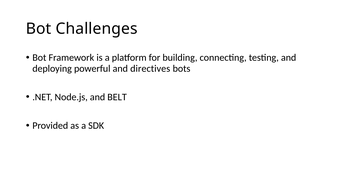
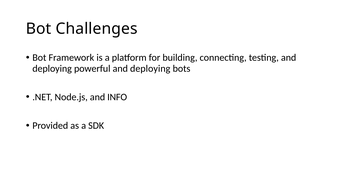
powerful and directives: directives -> deploying (150, 68)
BELT: BELT -> INFO (117, 97)
